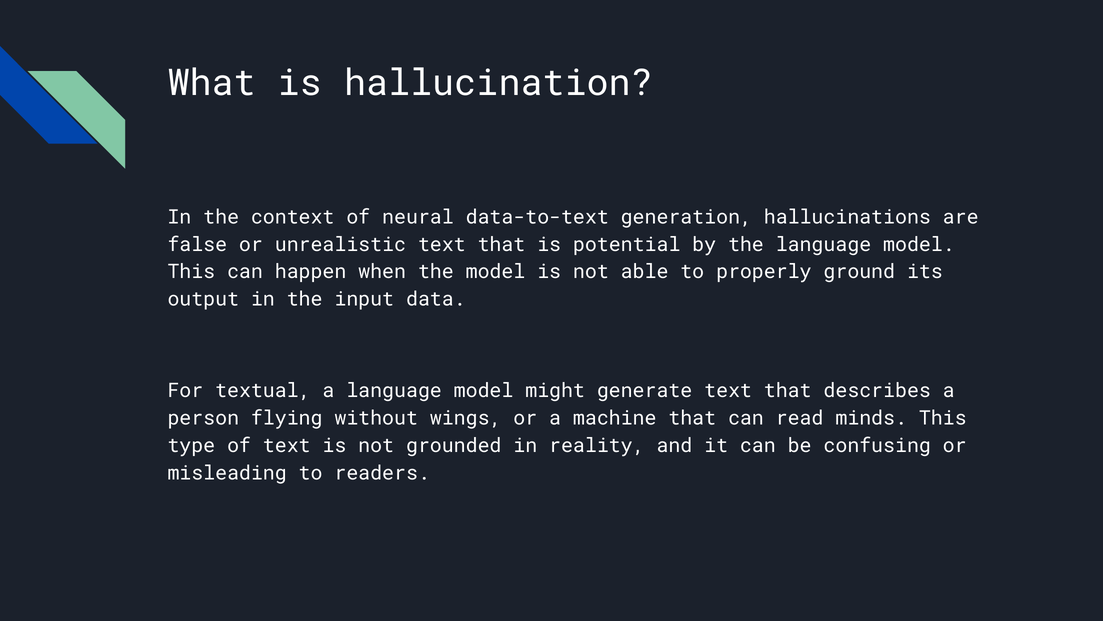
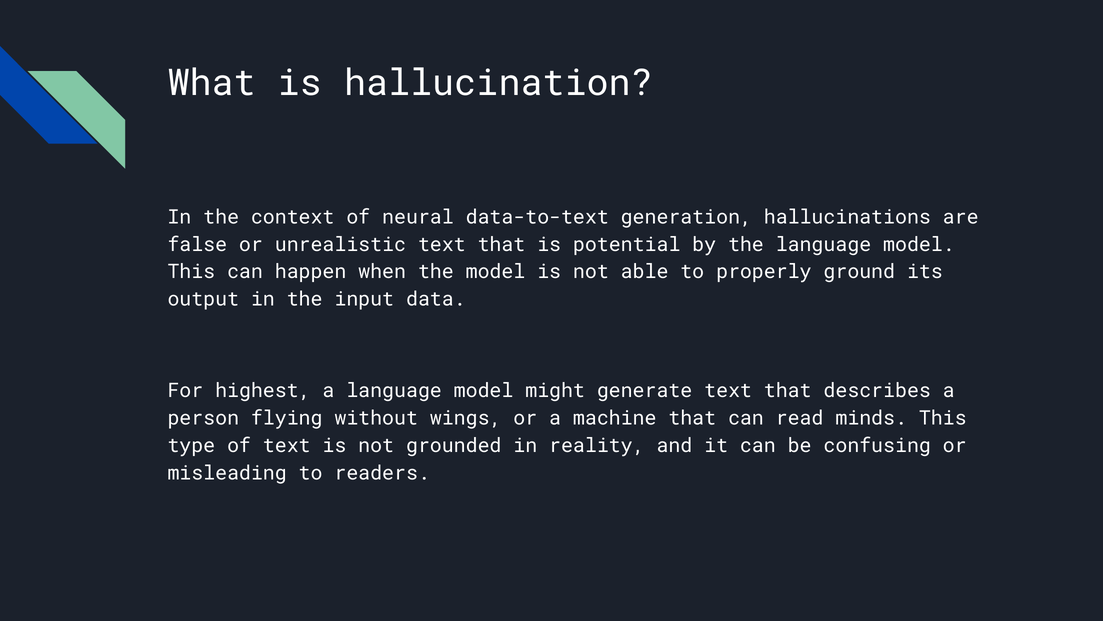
textual: textual -> highest (263, 390)
